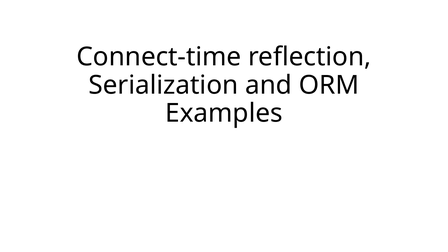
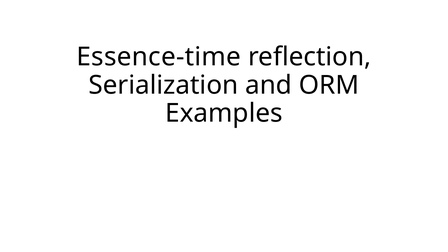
Connect-time: Connect-time -> Essence-time (159, 57)
